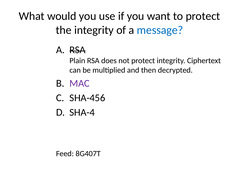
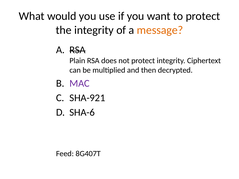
message colour: blue -> orange (160, 30)
SHA-456: SHA-456 -> SHA-921 (87, 98)
SHA-4: SHA-4 -> SHA-6 (82, 112)
